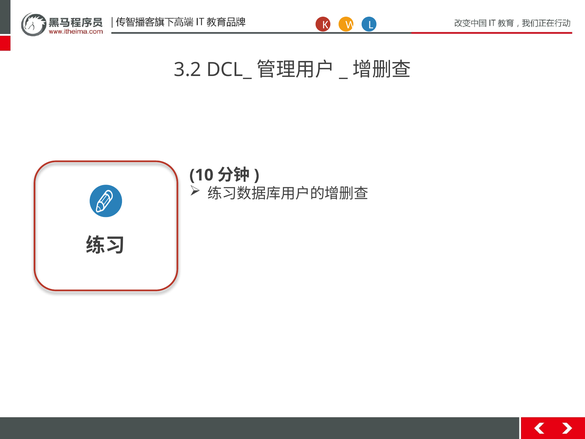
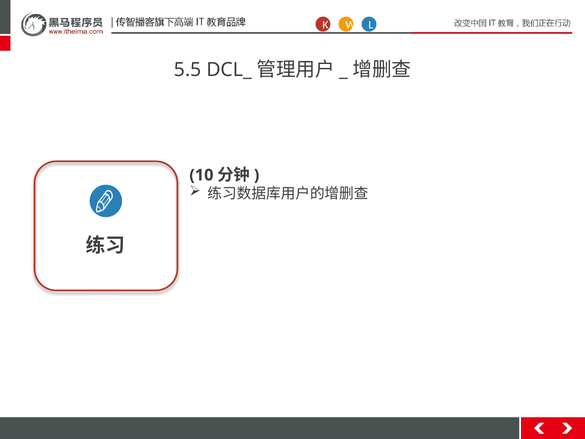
3.2: 3.2 -> 5.5 (188, 70)
